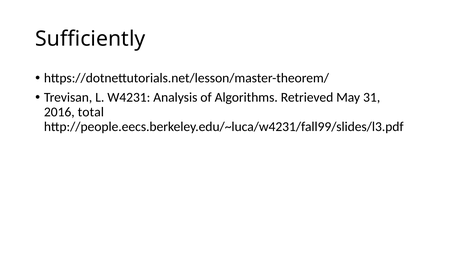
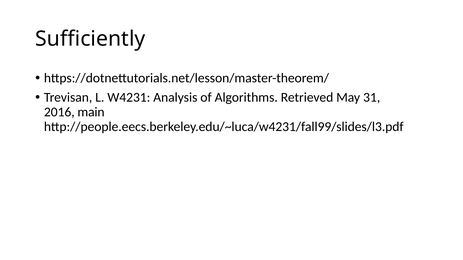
total: total -> main (91, 112)
